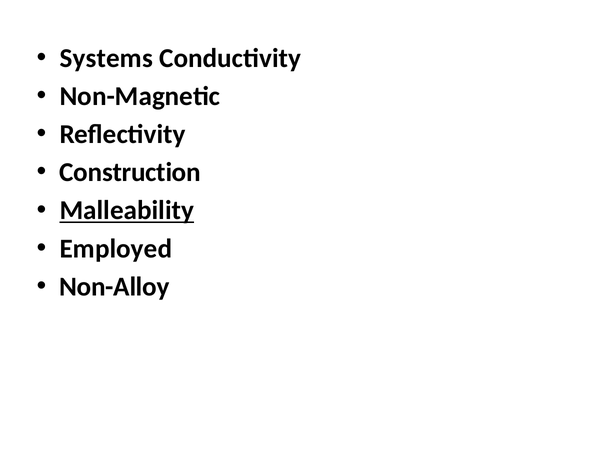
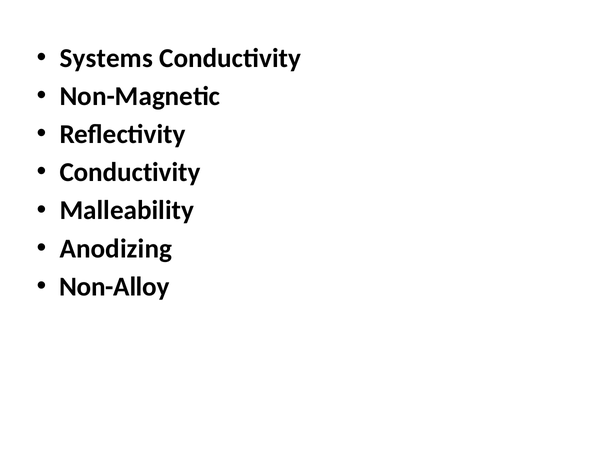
Construction: Construction -> Conductivity (130, 172)
Malleability underline: present -> none (127, 210)
Employed: Employed -> Anodizing (116, 248)
